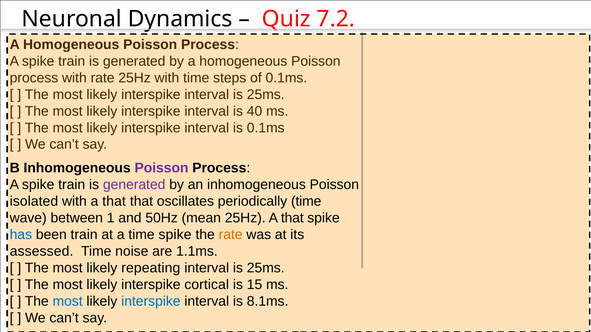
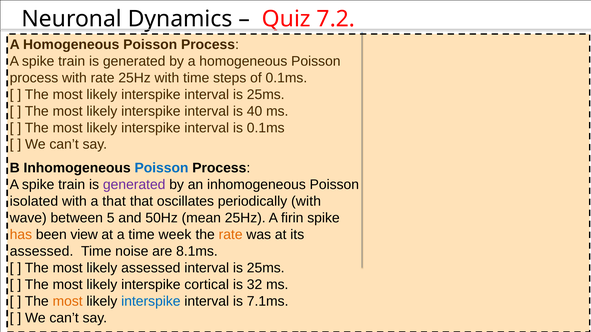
Poisson colour: purple -> blue (161, 168)
periodically time: time -> with (306, 202)
1: 1 -> 5 (111, 218)
25Hz A that: that -> firin (292, 218)
has colour: blue -> orange (21, 235)
been train: train -> view (84, 235)
time spike: spike -> week (175, 235)
1.1ms: 1.1ms -> 8.1ms (197, 252)
likely repeating: repeating -> assessed (151, 268)
15: 15 -> 32 (255, 285)
most colour: blue -> orange (68, 302)
8.1ms: 8.1ms -> 7.1ms (268, 302)
